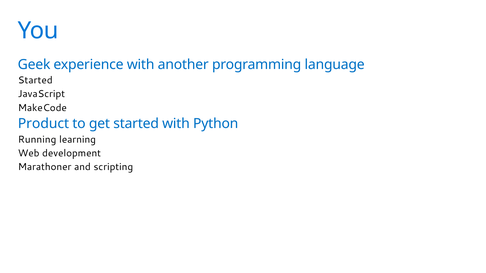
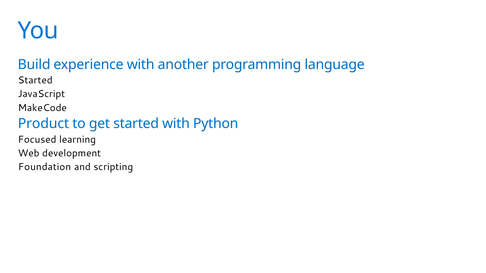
Geek: Geek -> Build (34, 65)
Running: Running -> Focused (37, 140)
Marathoner: Marathoner -> Foundation (45, 167)
